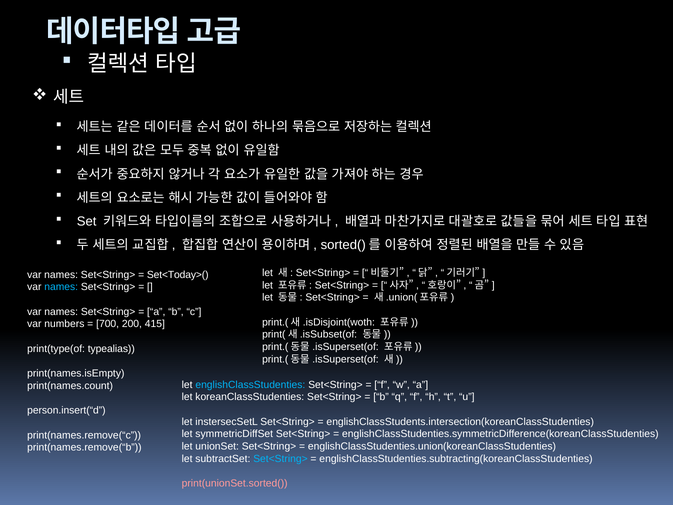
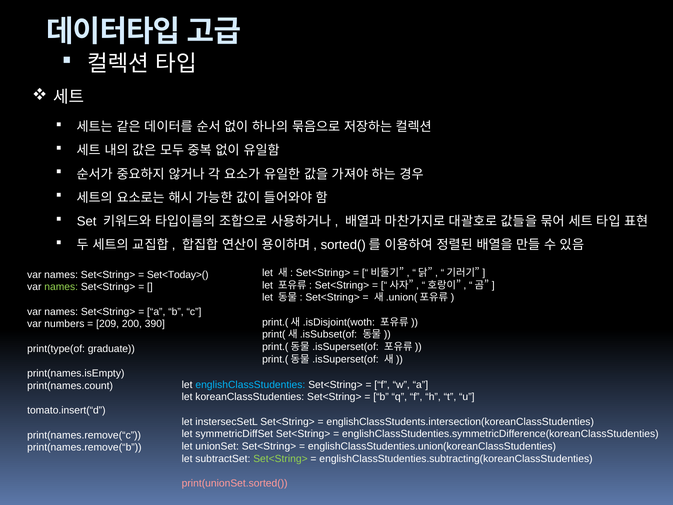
names colour: light blue -> light green (61, 287)
700: 700 -> 209 (108, 324)
415: 415 -> 390 (155, 324)
typealias: typealias -> graduate (111, 349)
person.insert(“d: person.insert(“d -> tomato.insert(“d (66, 410)
Set<String> colour: light blue -> light green (280, 459)
